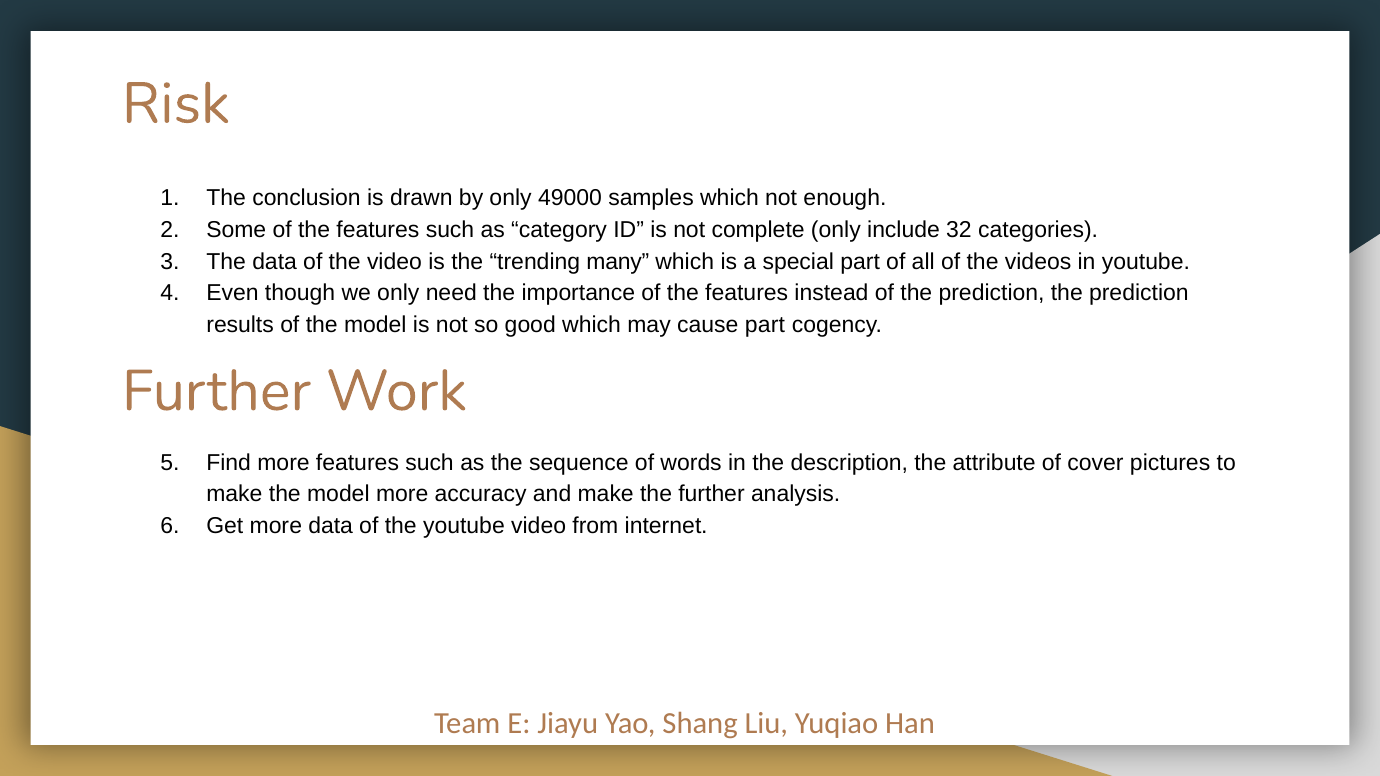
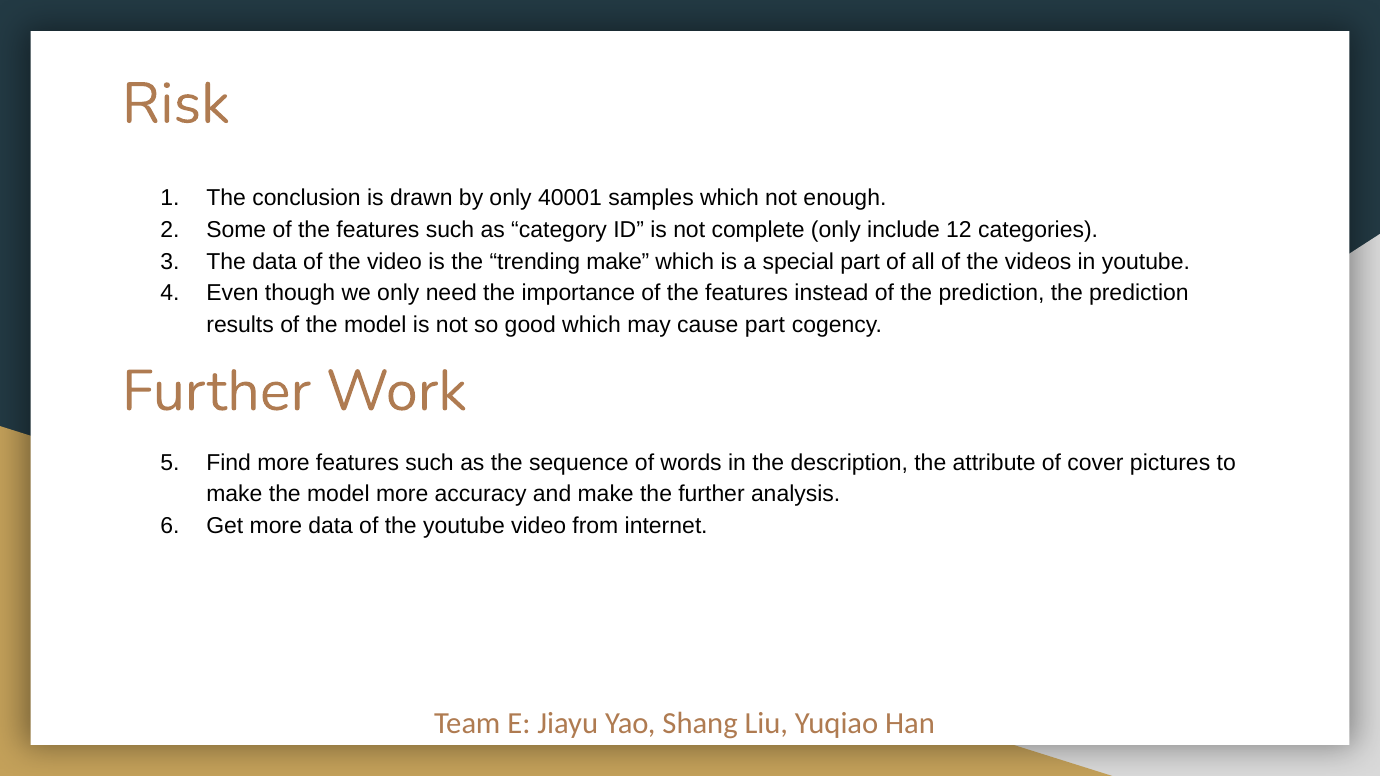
49000: 49000 -> 40001 (570, 198)
32: 32 -> 12 (959, 230)
trending many: many -> make (618, 262)
